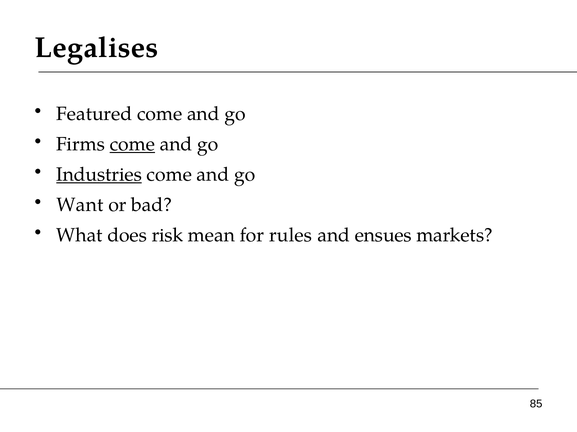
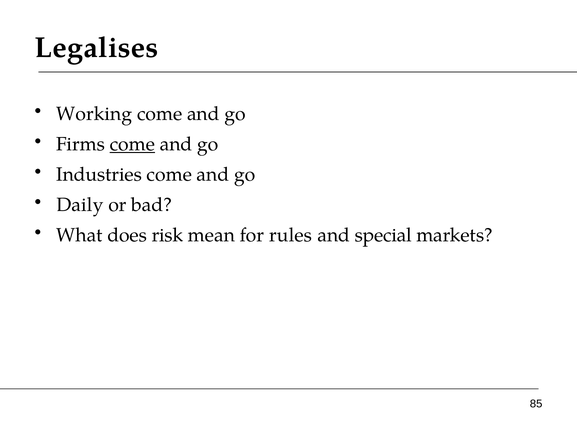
Featured: Featured -> Working (94, 114)
Industries underline: present -> none (99, 175)
Want: Want -> Daily (80, 205)
ensues: ensues -> special (383, 236)
